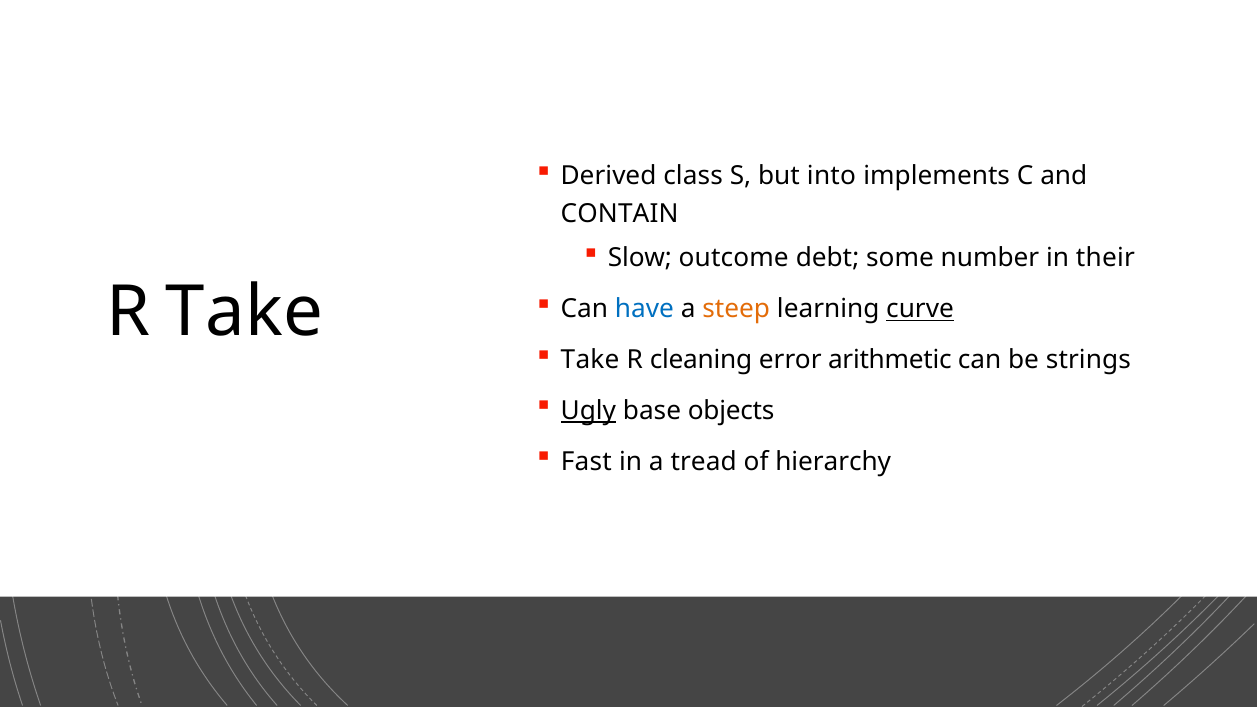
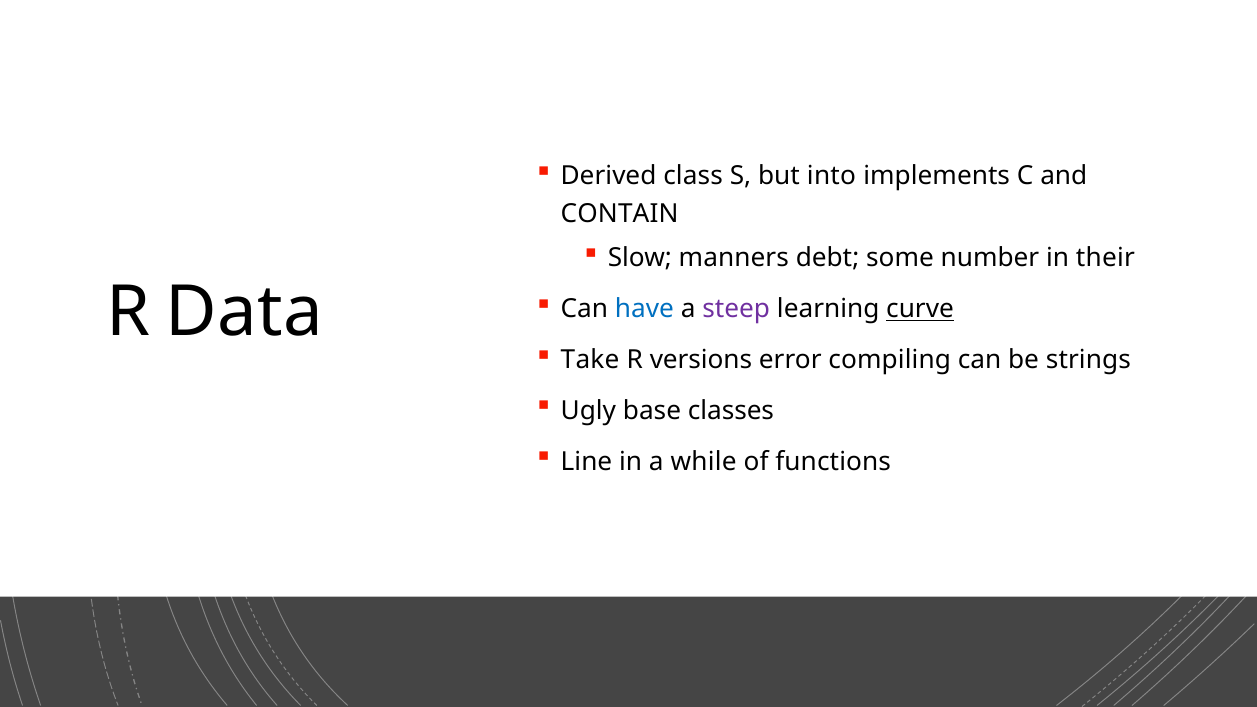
outcome: outcome -> manners (734, 258)
R Take: Take -> Data (244, 312)
steep colour: orange -> purple (736, 309)
cleaning: cleaning -> versions (701, 360)
arithmetic: arithmetic -> compiling (890, 360)
Ugly underline: present -> none (588, 411)
objects: objects -> classes (731, 411)
Fast: Fast -> Line (586, 462)
tread: tread -> while (704, 462)
hierarchy: hierarchy -> functions (833, 462)
